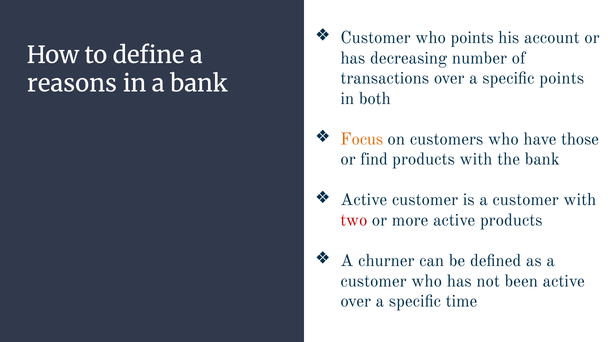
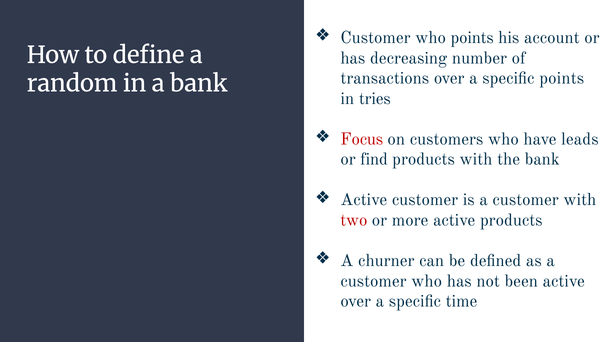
reasons: reasons -> random (72, 84)
both: both -> tries (375, 99)
Focus colour: orange -> red (362, 139)
those: those -> leads (580, 139)
